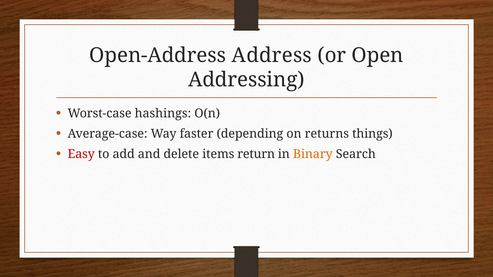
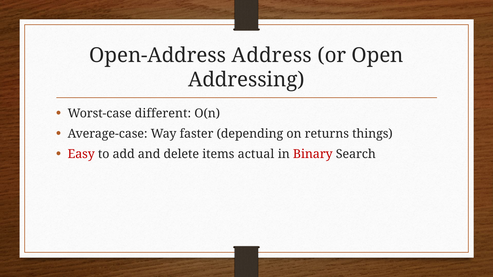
hashings: hashings -> different (163, 114)
return: return -> actual (256, 154)
Binary colour: orange -> red (313, 154)
